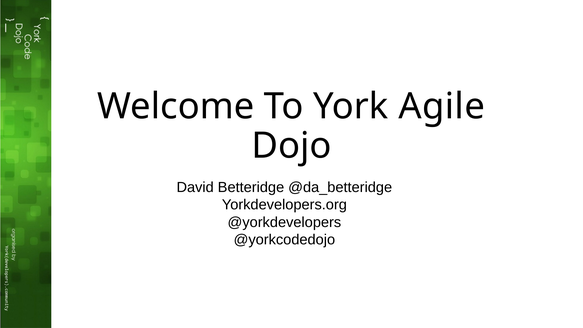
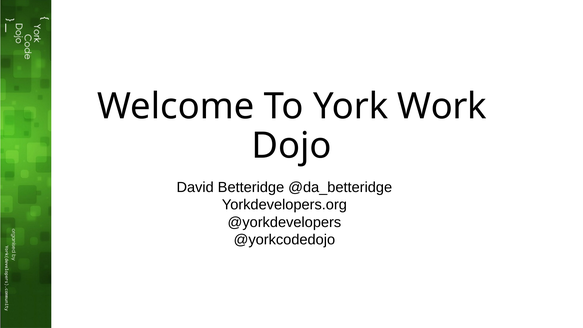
Agile: Agile -> Work (442, 106)
